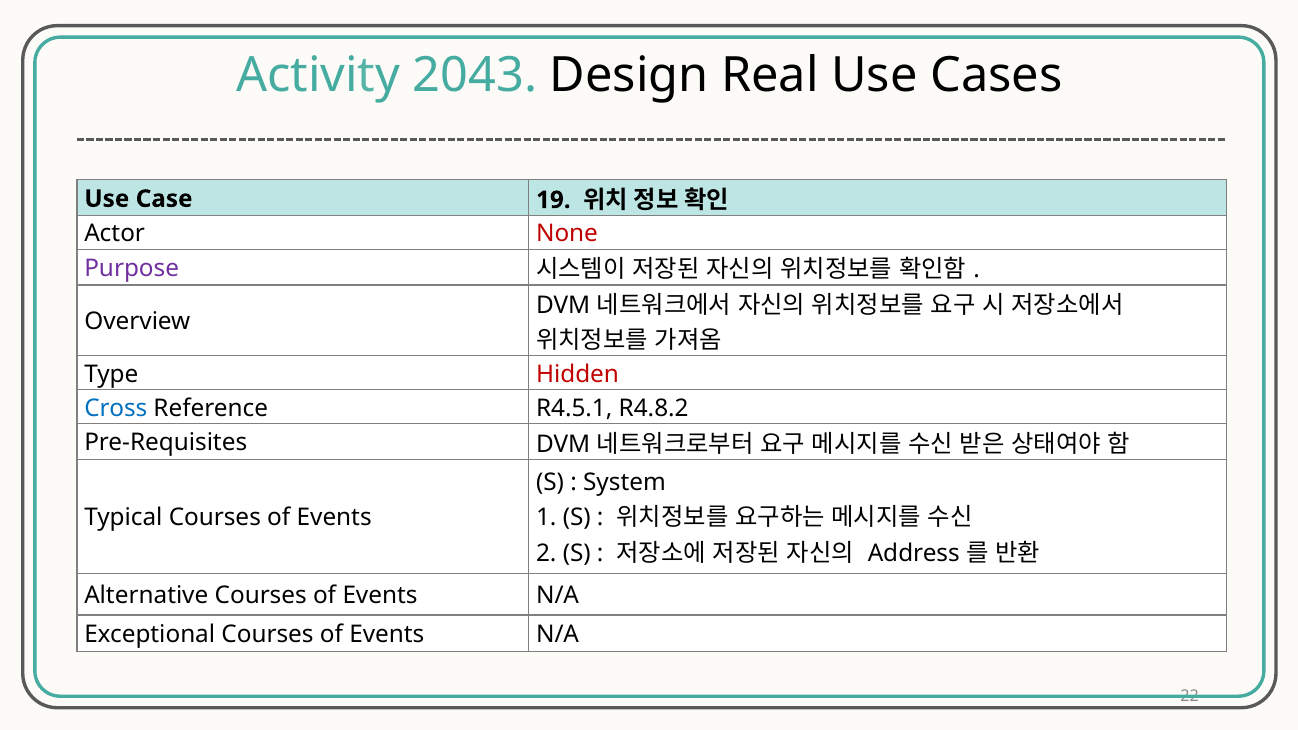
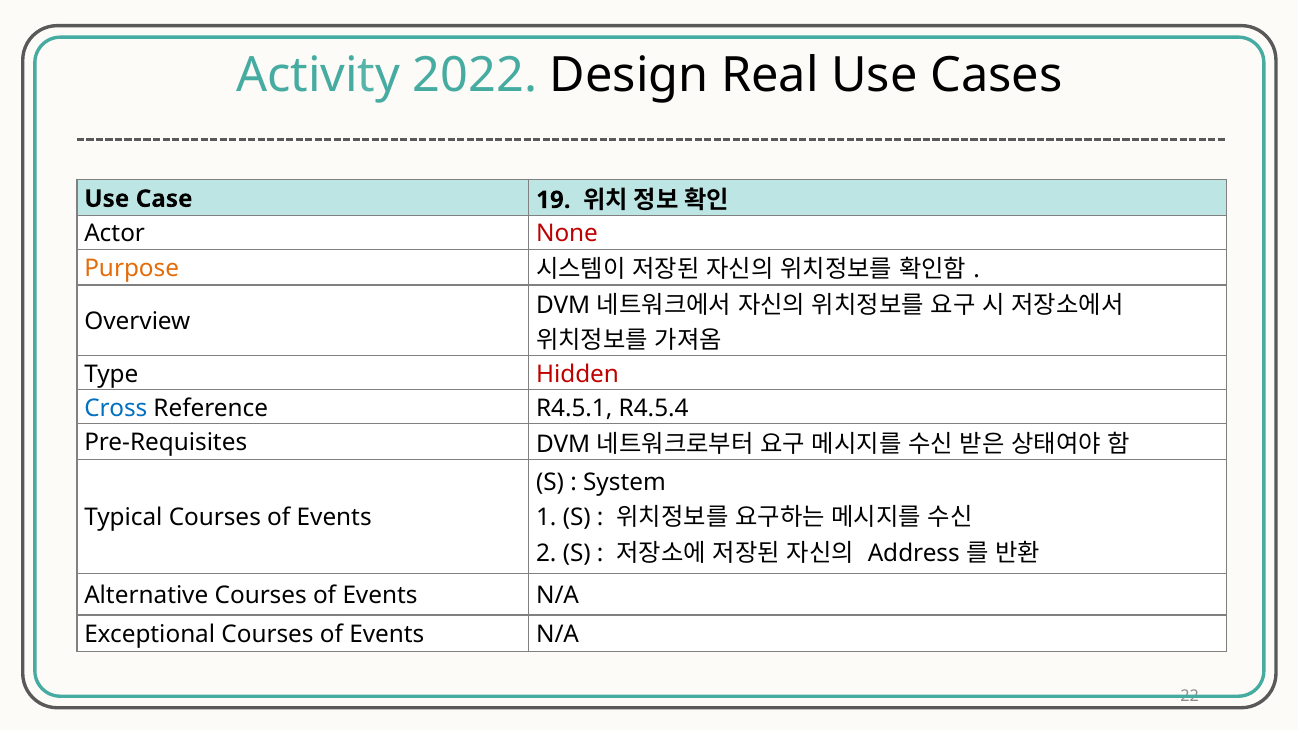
2043: 2043 -> 2022 (475, 76)
Purpose colour: purple -> orange (132, 269)
R4.8.2: R4.8.2 -> R4.5.4 (654, 408)
